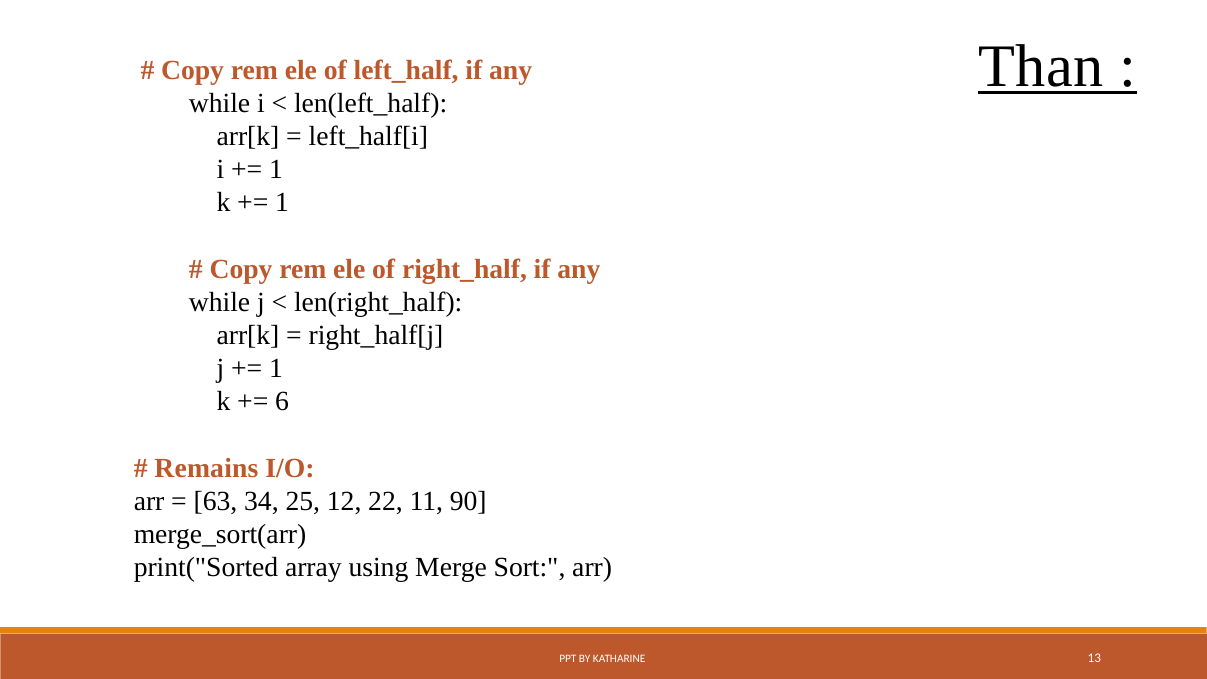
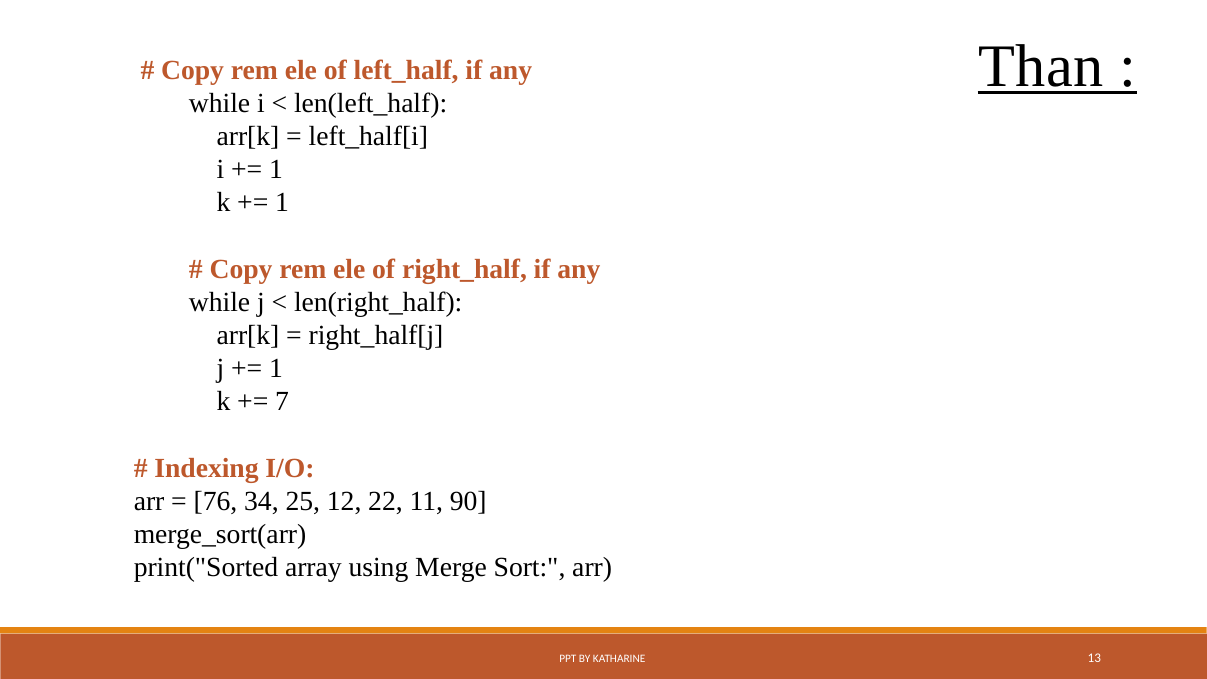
6: 6 -> 7 (282, 402)
Remains: Remains -> Indexing (207, 468)
63: 63 -> 76 (215, 501)
